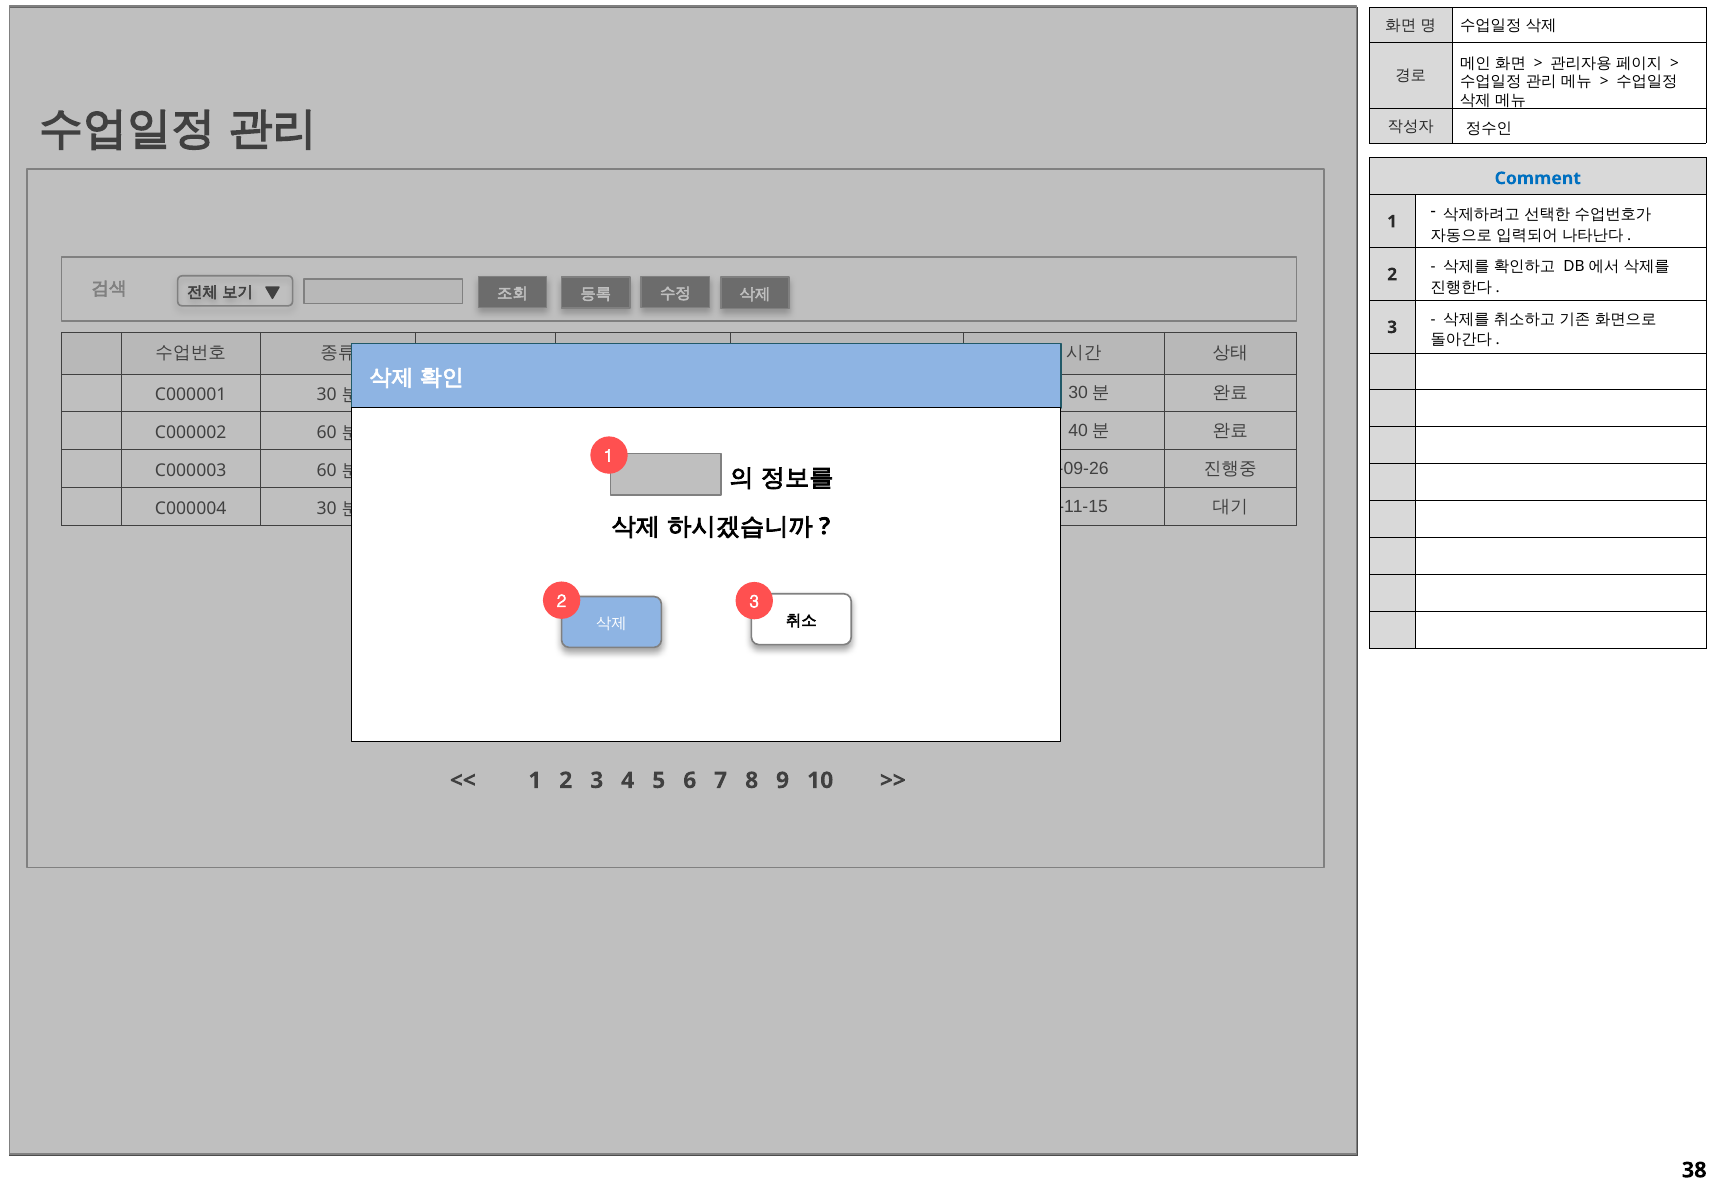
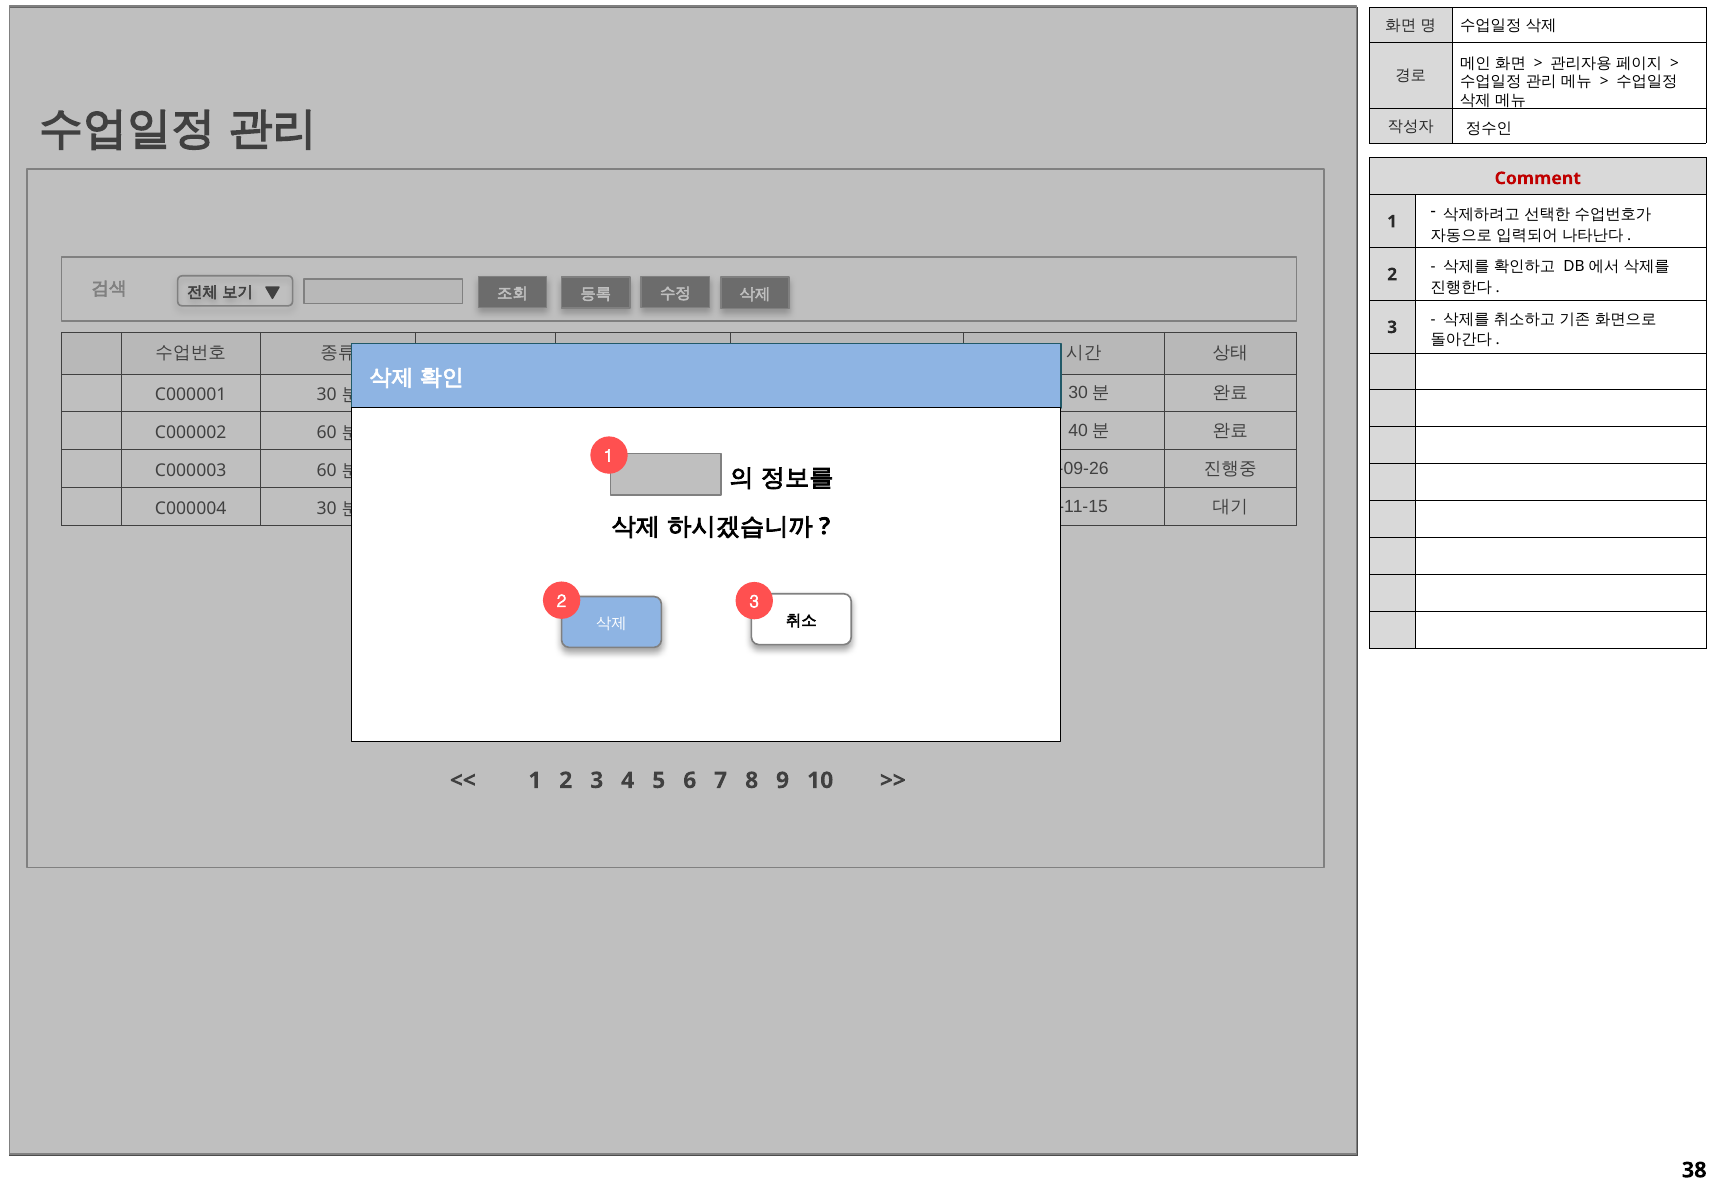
Comment colour: blue -> red (1538, 178)
